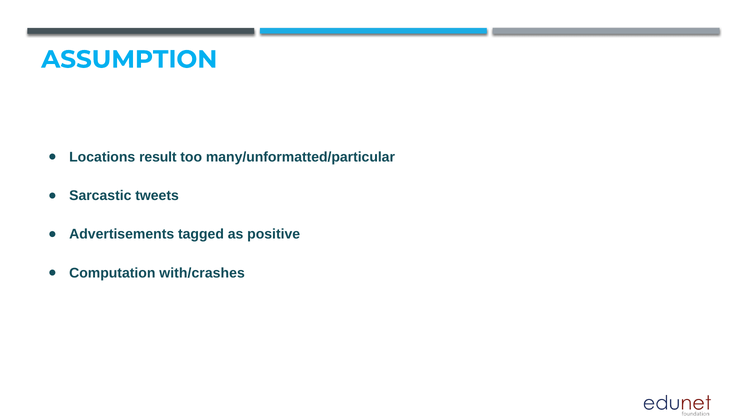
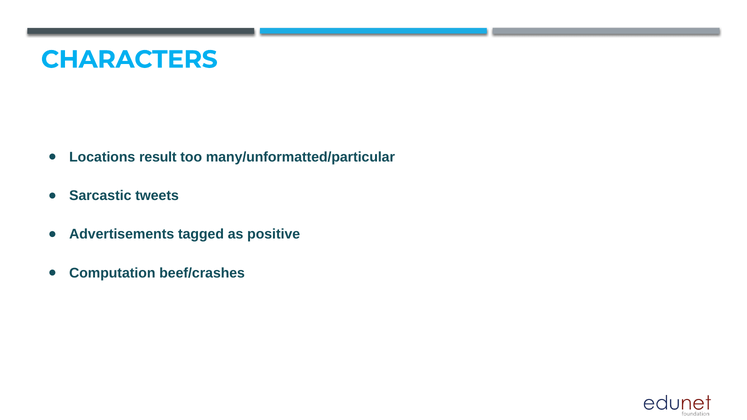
ASSUMPTION: ASSUMPTION -> CHARACTERS (129, 59)
with/crashes: with/crashes -> beef/crashes (202, 273)
